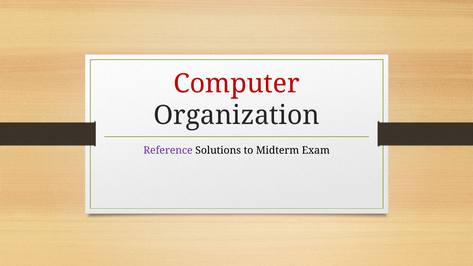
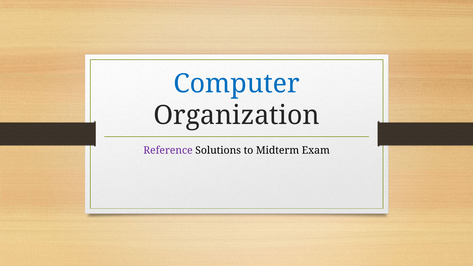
Computer colour: red -> blue (237, 84)
